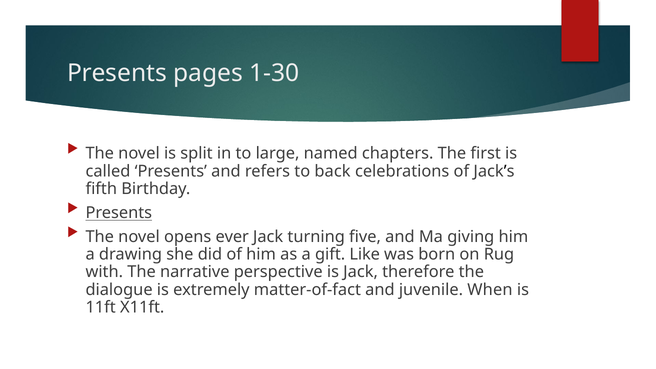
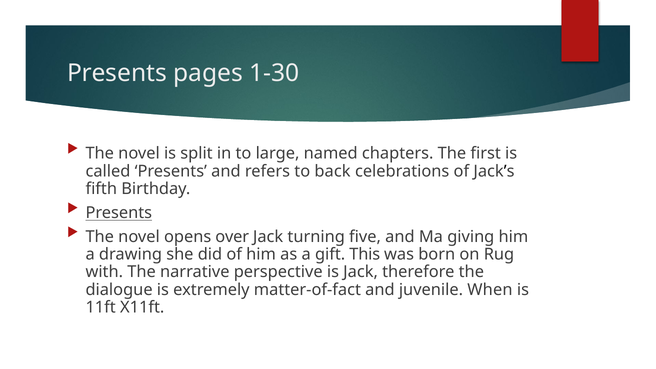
ever: ever -> over (232, 237)
Like: Like -> This (365, 254)
